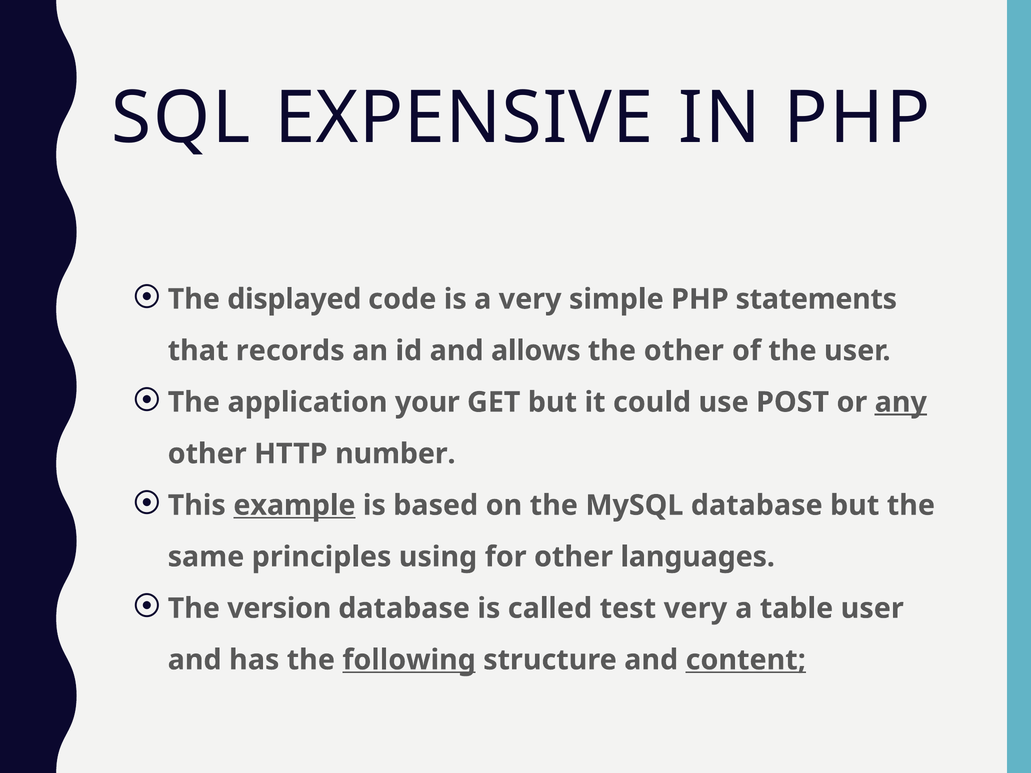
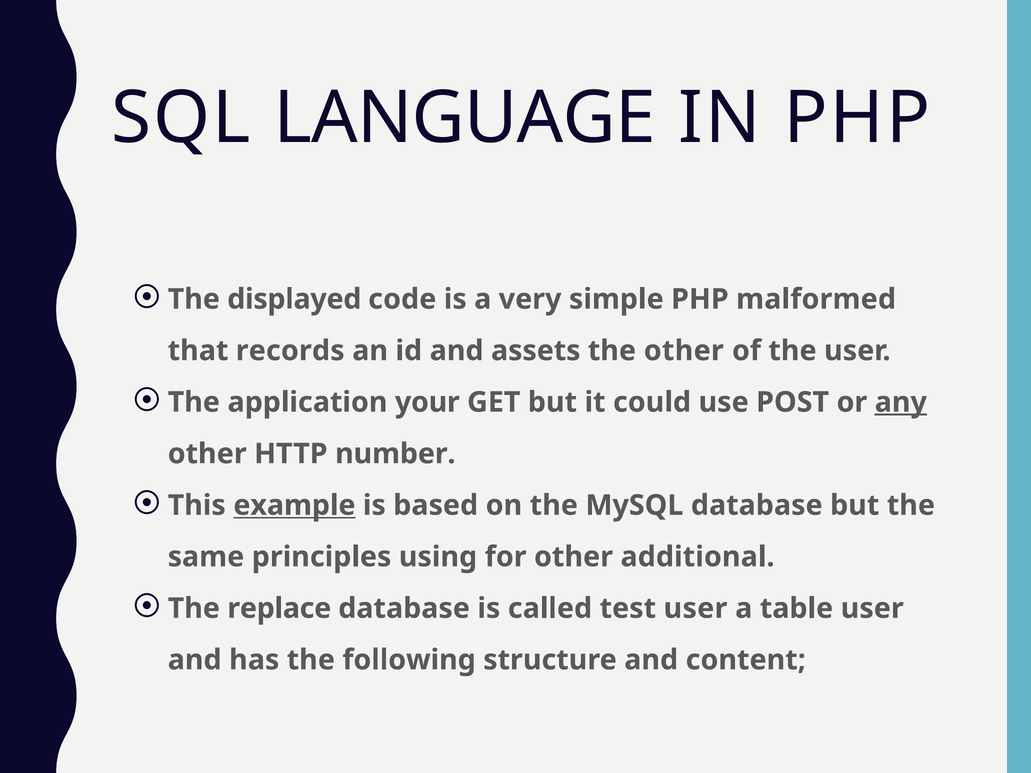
EXPENSIVE: EXPENSIVE -> LANGUAGE (465, 118)
statements: statements -> malformed (816, 299)
allows: allows -> assets (536, 351)
languages: languages -> additional (698, 557)
version: version -> replace (279, 609)
test very: very -> user (695, 609)
following underline: present -> none (409, 660)
content underline: present -> none (746, 660)
